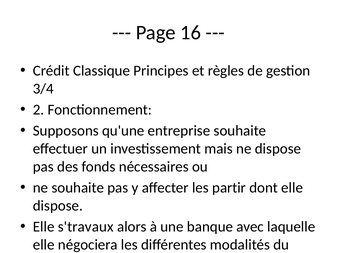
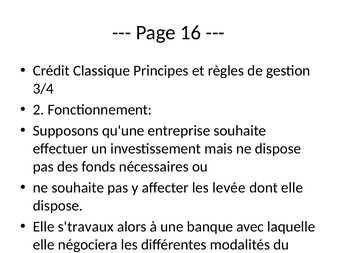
partir: partir -> levée (229, 188)
